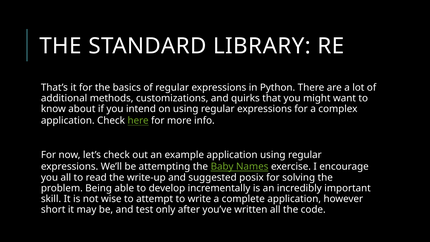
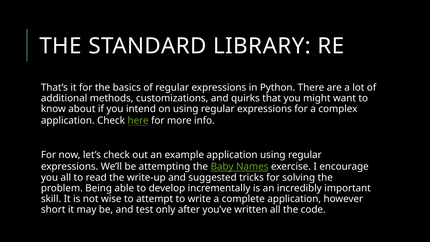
posix: posix -> tricks (252, 177)
